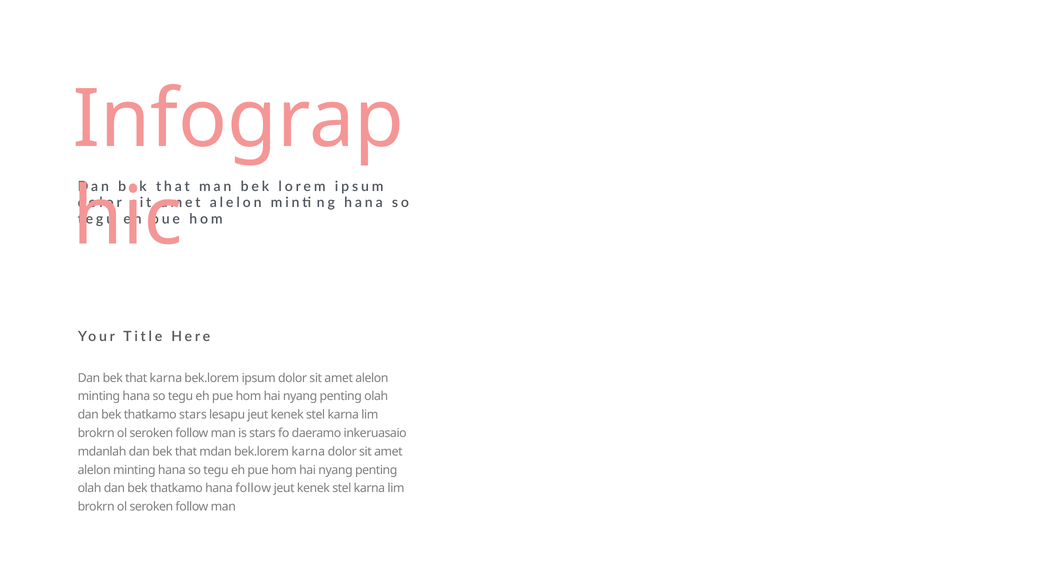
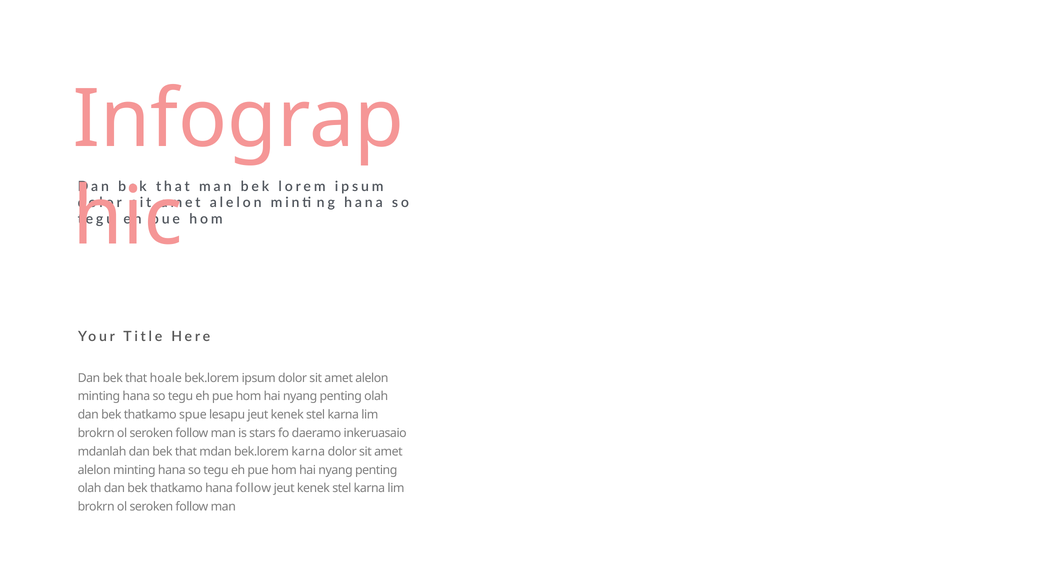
that karna: karna -> hoale (166, 378)
thatkamo stars: stars -> spue (193, 415)
